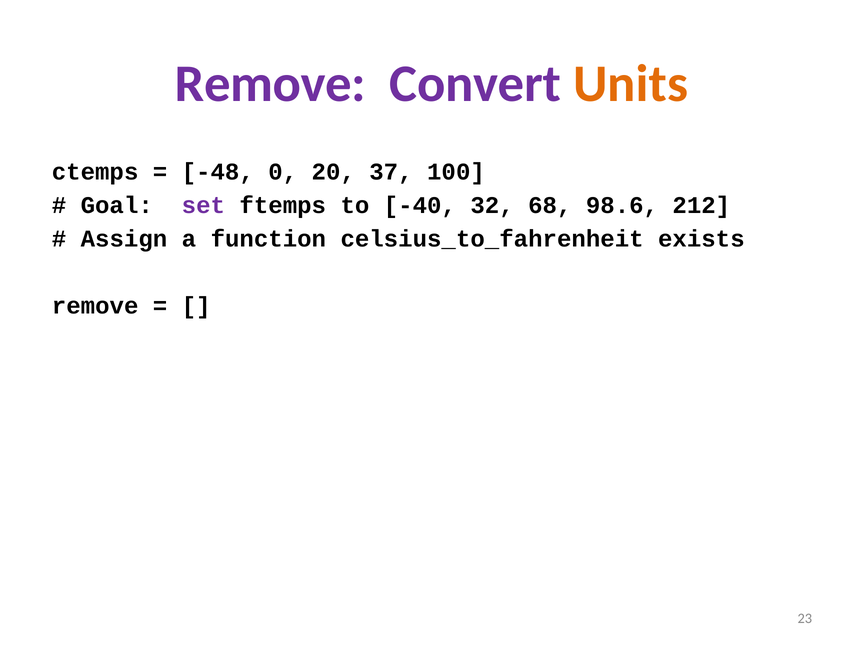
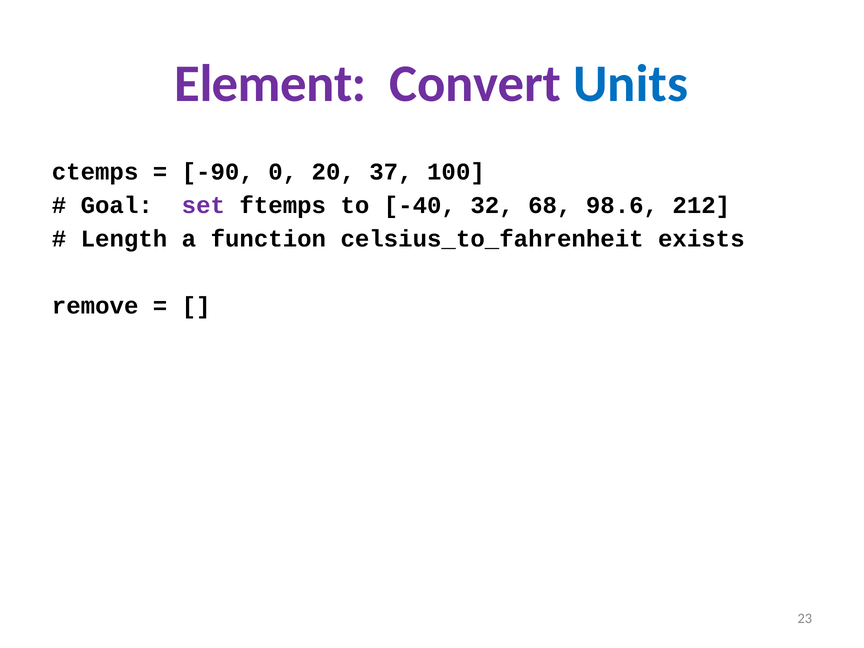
Remove: Remove -> Element (270, 84)
Units colour: orange -> blue (631, 84)
-48: -48 -> -90 (218, 172)
Assign: Assign -> Length (124, 239)
